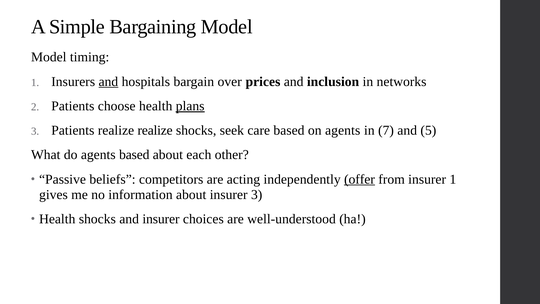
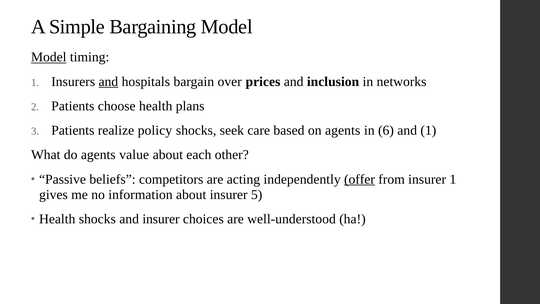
Model underline: none -> present (49, 57)
plans underline: present -> none (190, 106)
realize realize: realize -> policy (155, 130)
7: 7 -> 6 (386, 130)
and 5: 5 -> 1 (428, 130)
agents based: based -> value (134, 155)
insurer 3: 3 -> 5 (257, 194)
